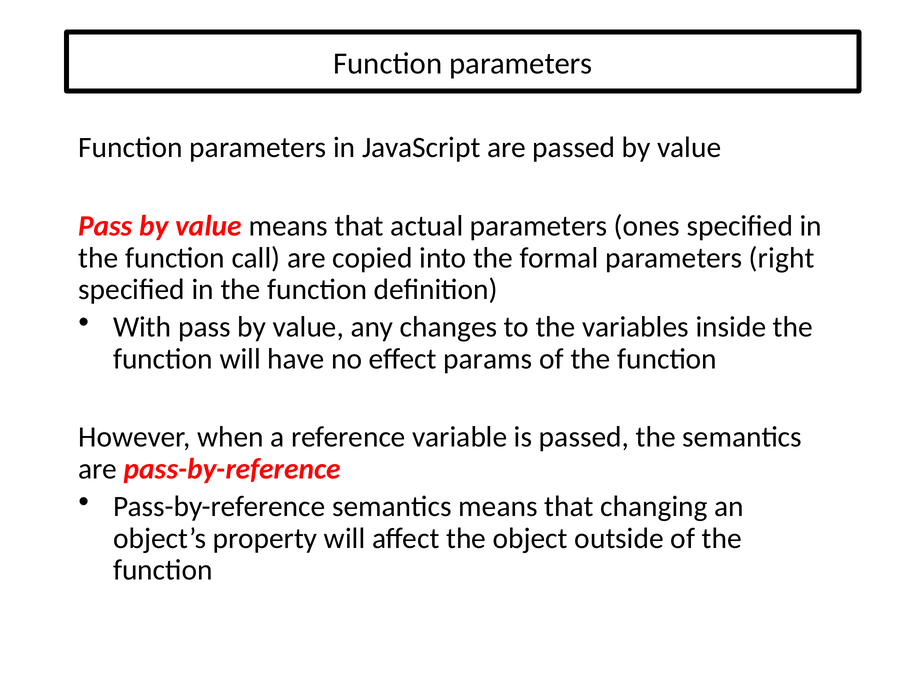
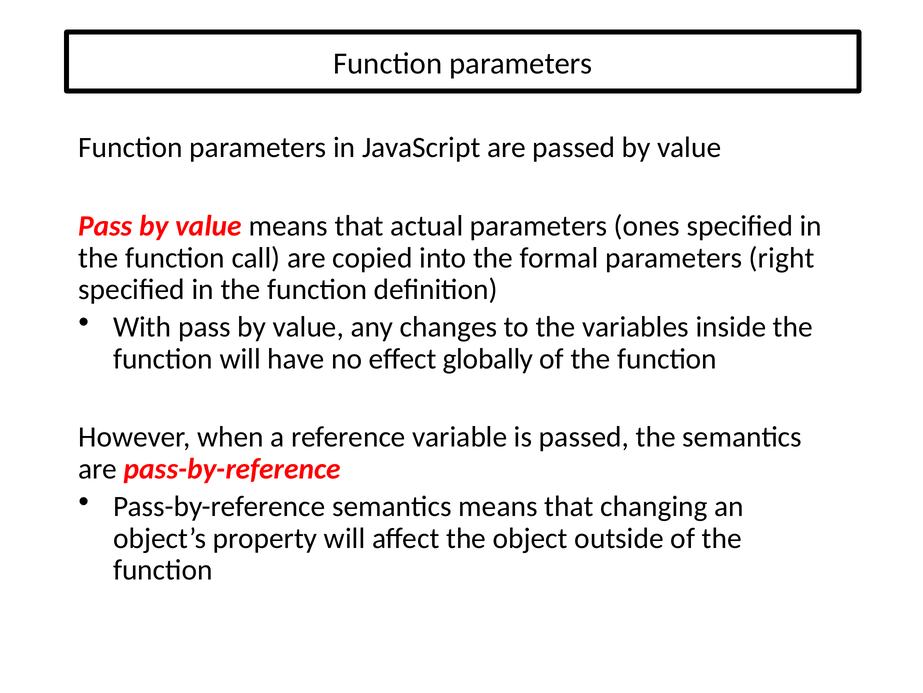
params: params -> globally (488, 359)
